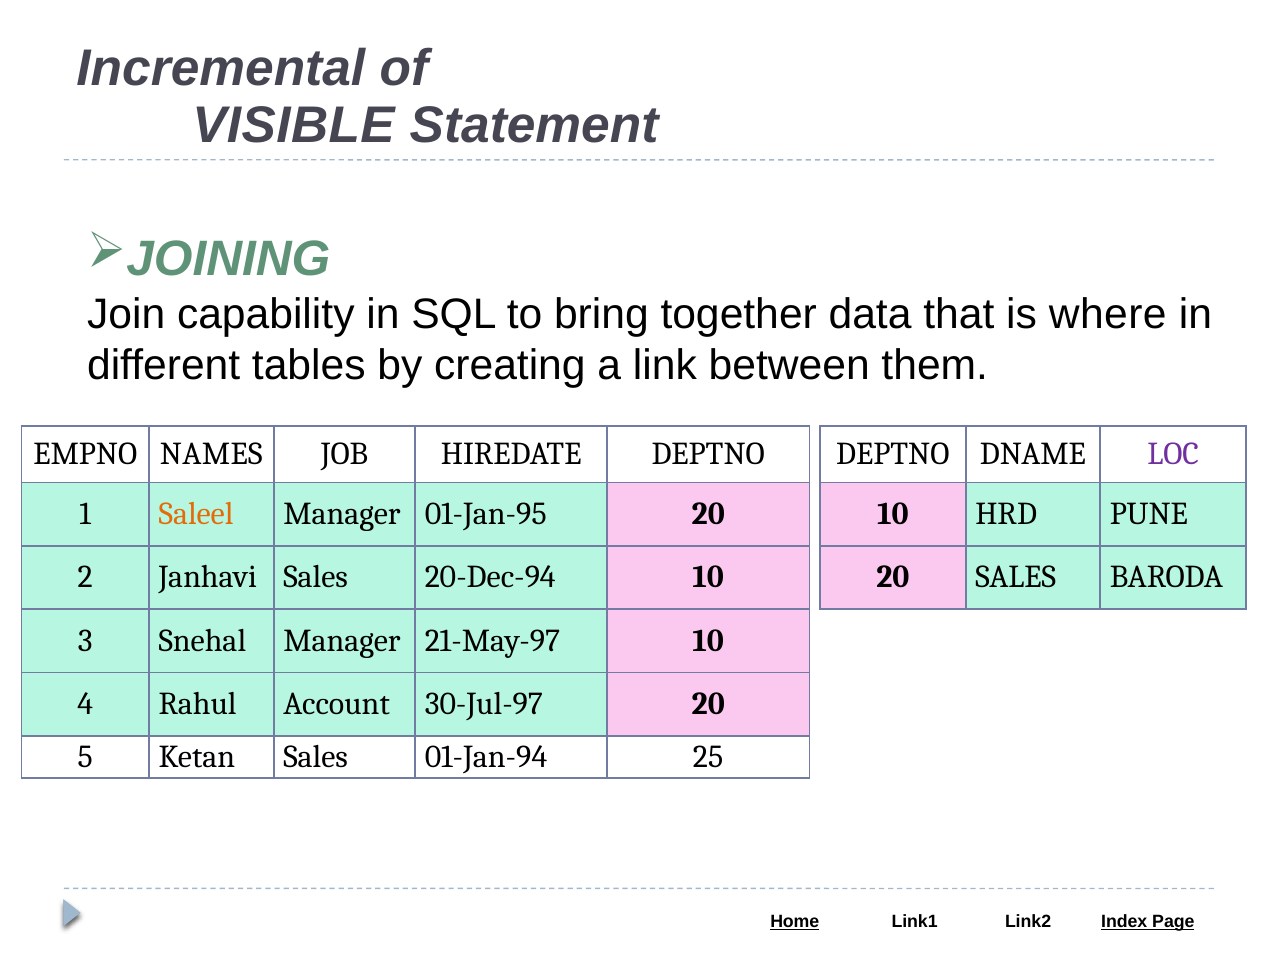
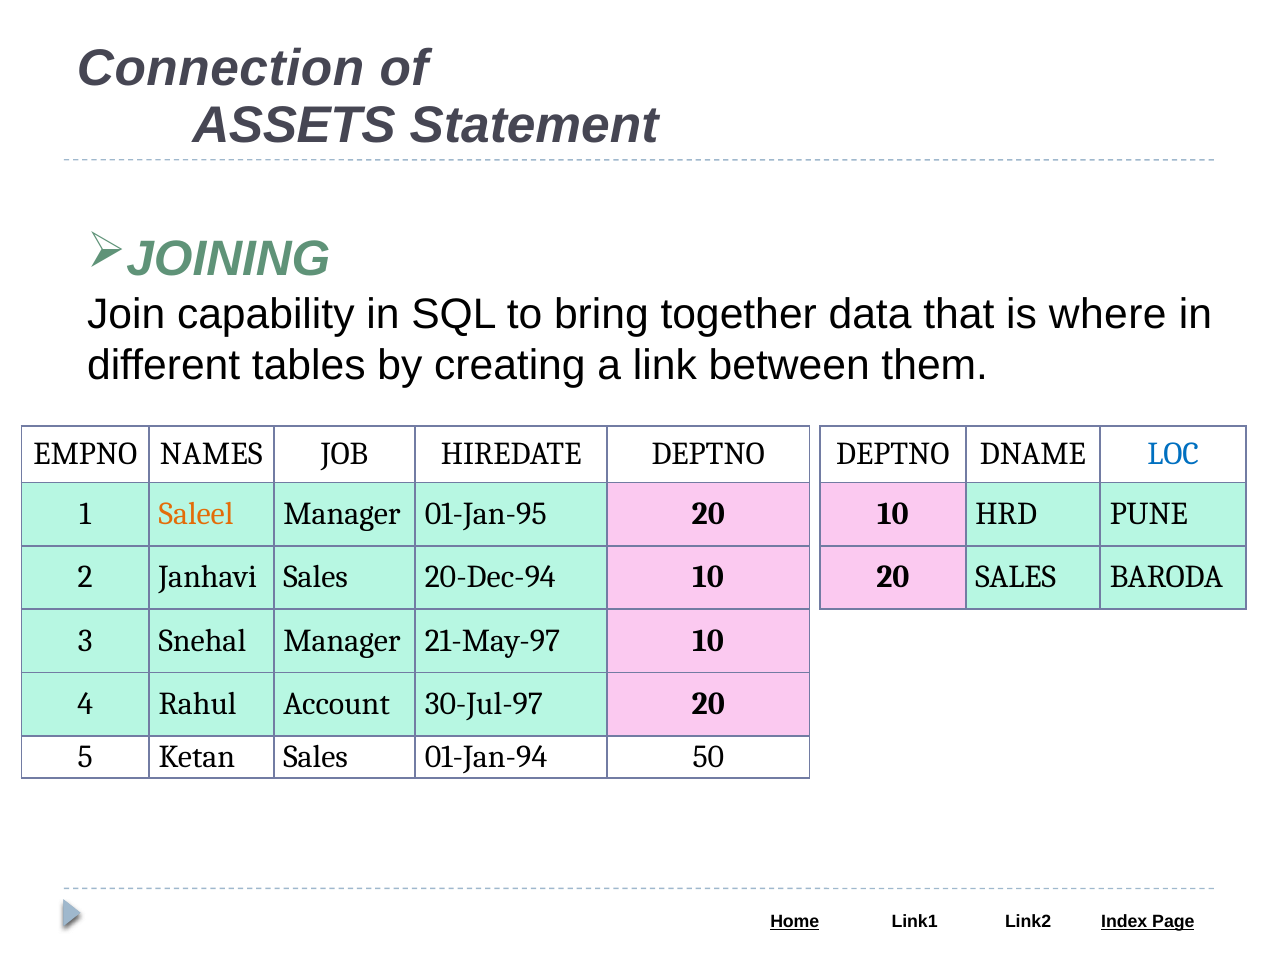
Incremental: Incremental -> Connection (221, 68)
VISIBLE: VISIBLE -> ASSETS (294, 126)
LOC colour: purple -> blue (1173, 454)
25: 25 -> 50 (708, 756)
